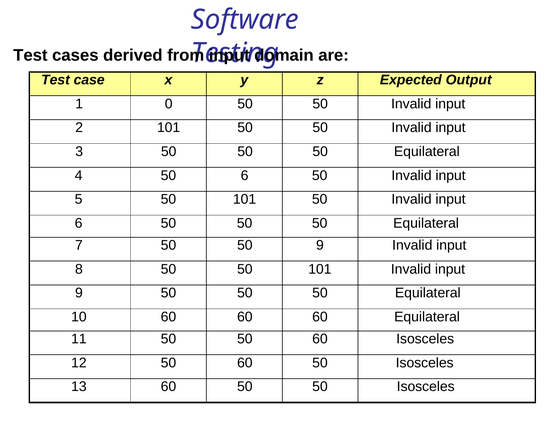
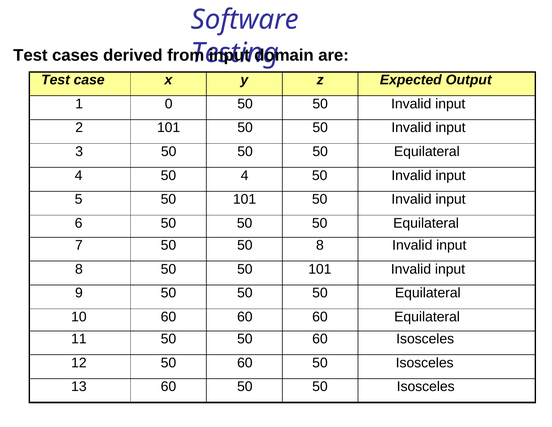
50 6: 6 -> 4 (245, 175)
50 9: 9 -> 8 (320, 245)
